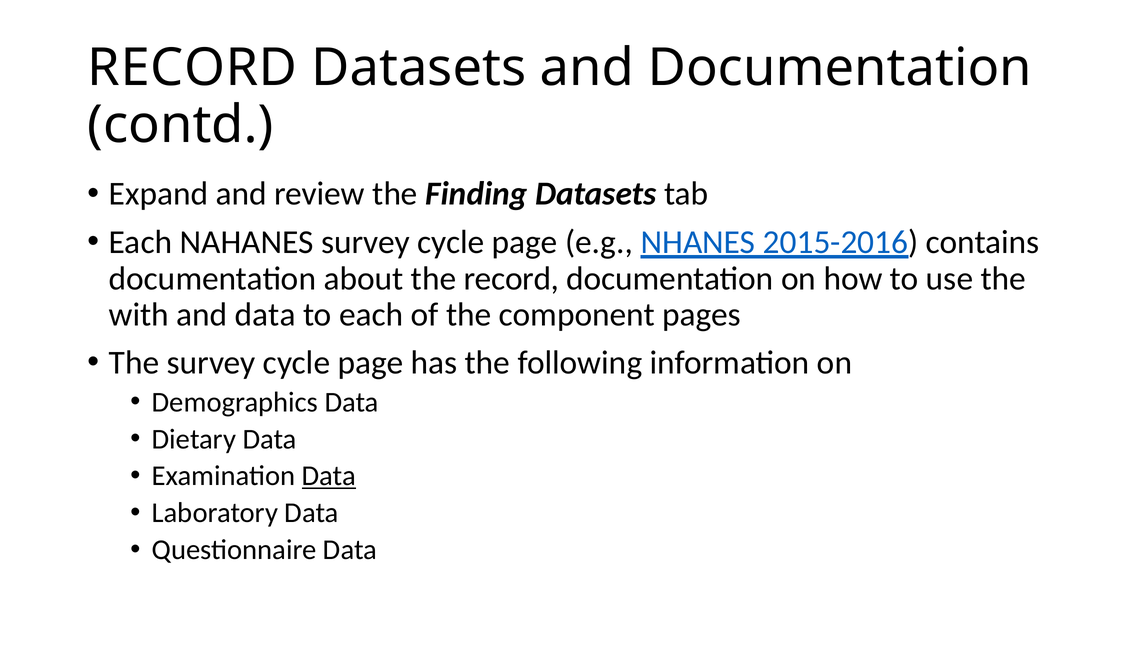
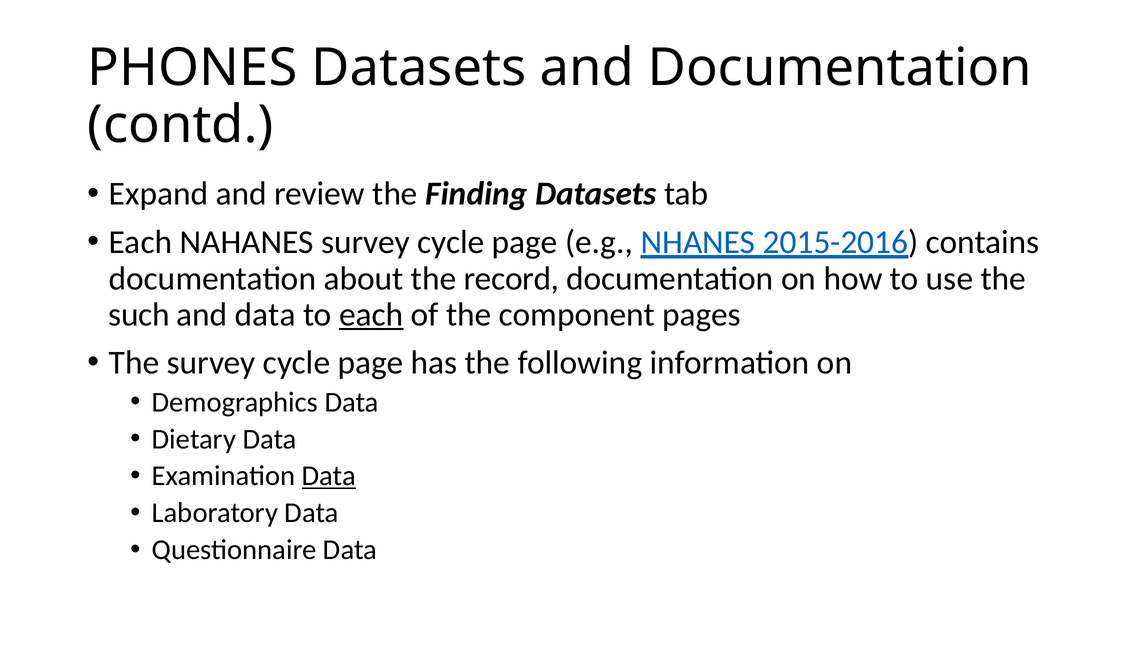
RECORD: RECORD -> PHONES (192, 68)
with: with -> such (139, 314)
each underline: none -> present (371, 314)
